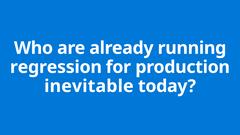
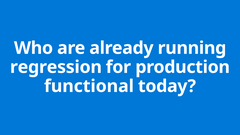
inevitable: inevitable -> functional (89, 86)
